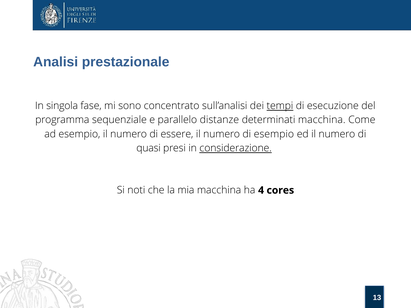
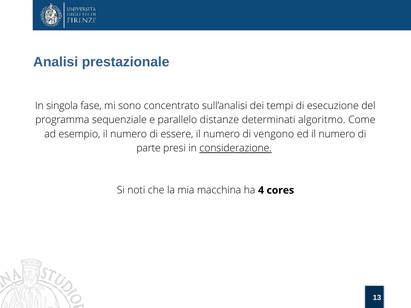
tempi underline: present -> none (280, 106)
determinati macchina: macchina -> algoritmo (322, 120)
di esempio: esempio -> vengono (274, 134)
quasi: quasi -> parte (149, 148)
